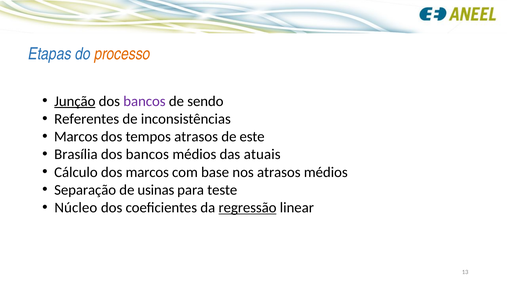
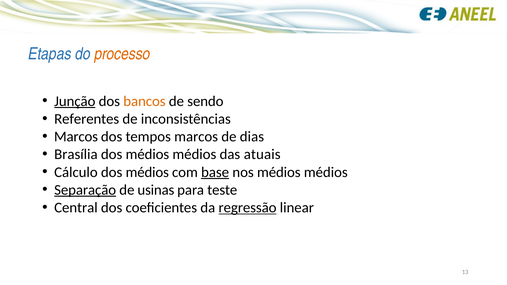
bancos colour: purple -> orange (144, 101)
tempos atrasos: atrasos -> marcos (196, 137)
este: este -> dias (252, 137)
bancos: bancos -> médios (147, 155)
Cálculo dos marcos: marcos -> médios (147, 172)
base underline: none -> present (215, 172)
nos atrasos: atrasos -> médios (279, 172)
Separação underline: none -> present (85, 190)
Núcleo: Núcleo -> Central (76, 208)
